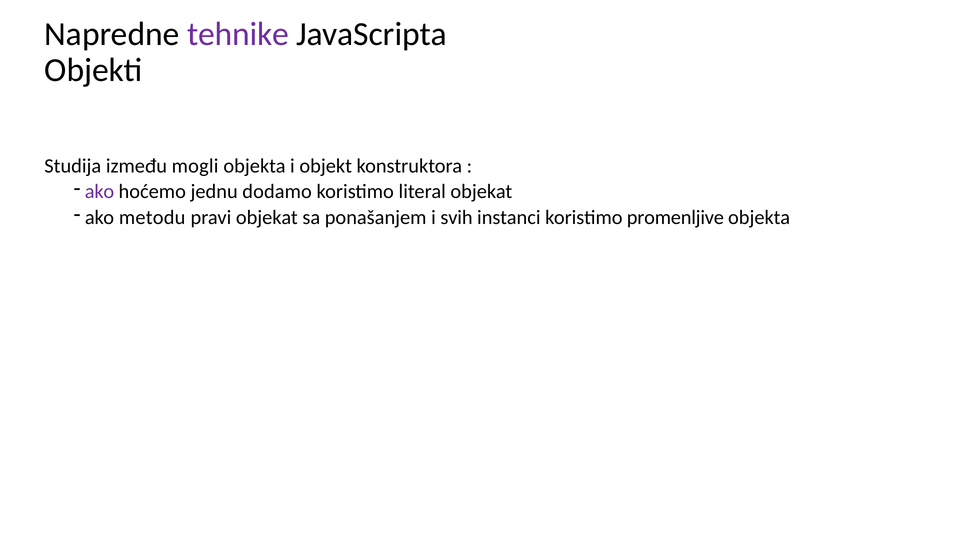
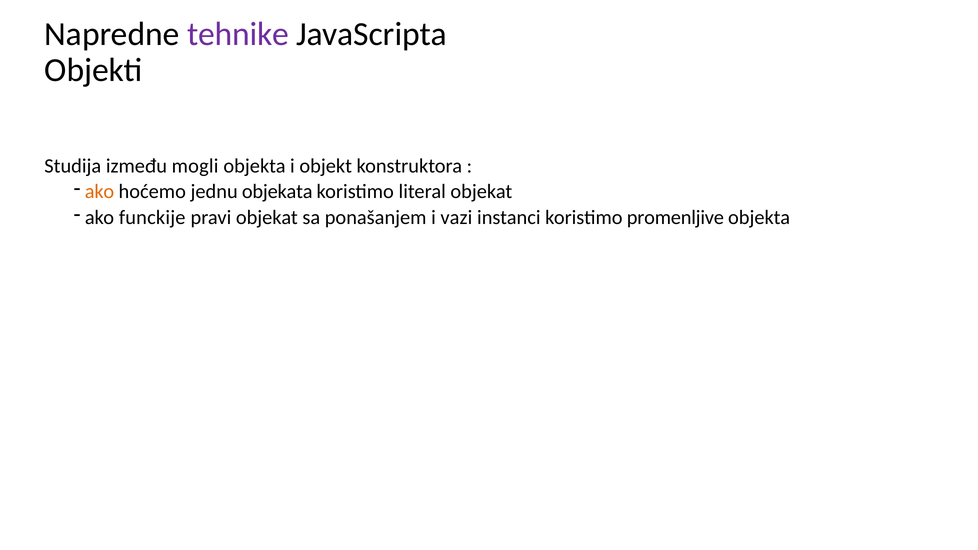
ako colour: purple -> orange (100, 192)
dodamo: dodamo -> objekata (277, 192)
metodu: metodu -> funckije (152, 218)
svih: svih -> vazi (456, 218)
